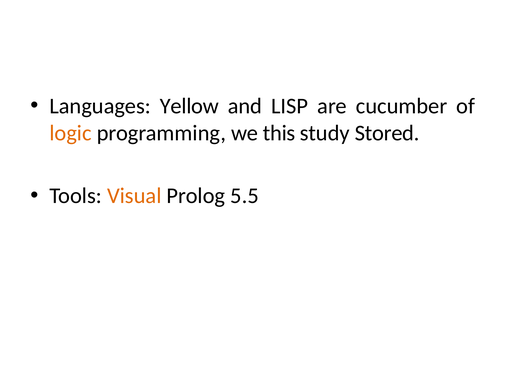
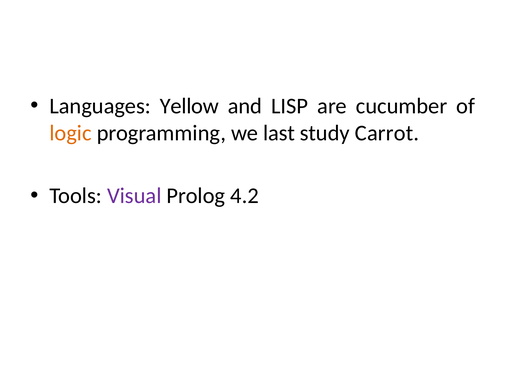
this: this -> last (279, 133)
Stored: Stored -> Carrot (387, 133)
Visual colour: orange -> purple (134, 196)
5.5: 5.5 -> 4.2 (245, 196)
